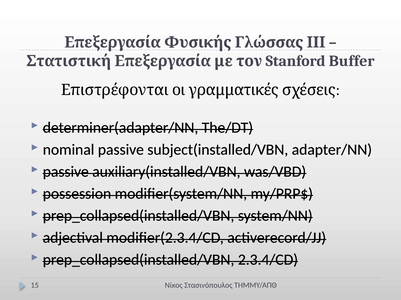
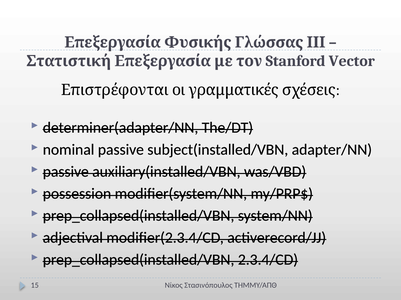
Buffer: Buffer -> Vector (352, 61)
